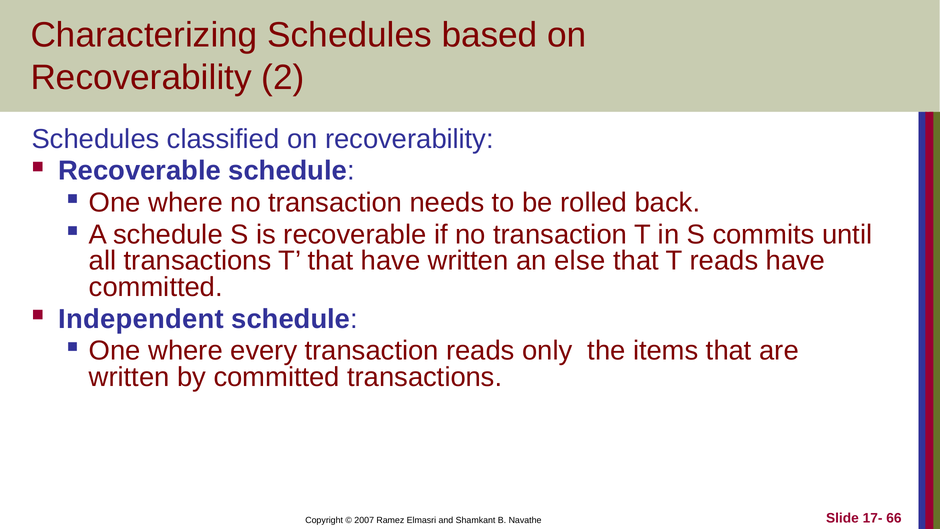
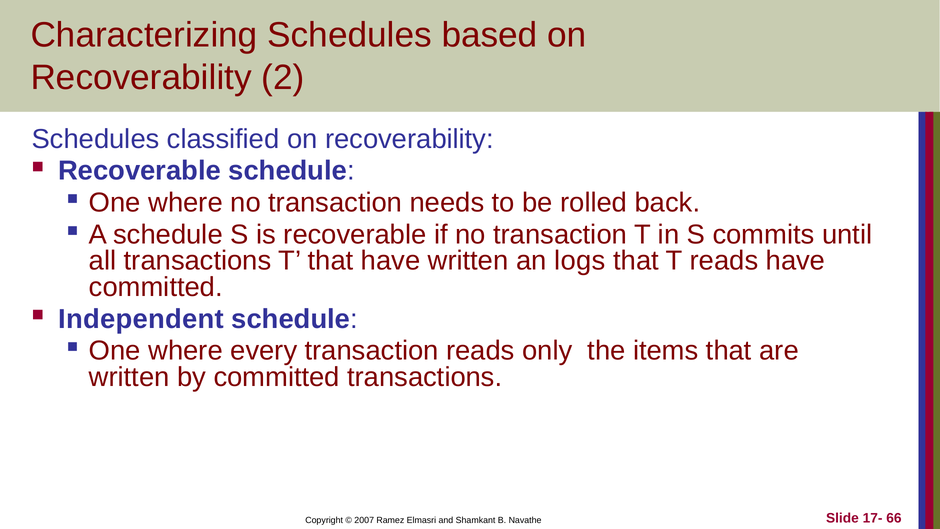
else: else -> logs (580, 261)
